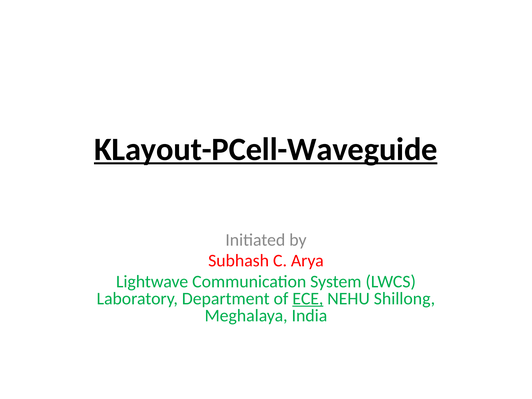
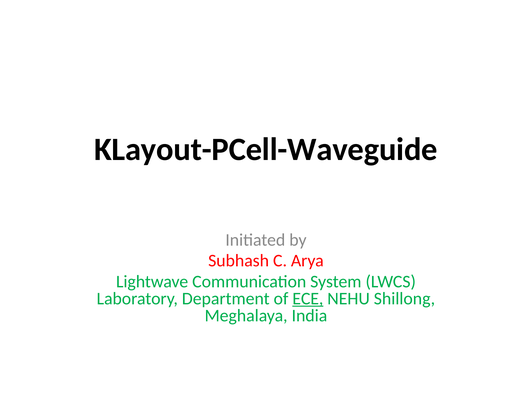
KLayout-PCell-Waveguide underline: present -> none (266, 149)
